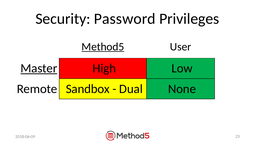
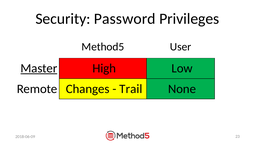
Method5 underline: present -> none (103, 47)
Sandbox: Sandbox -> Changes (88, 89)
Dual: Dual -> Trail (131, 89)
